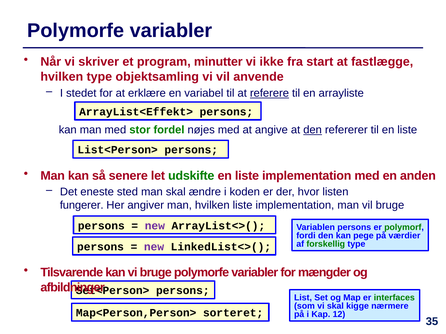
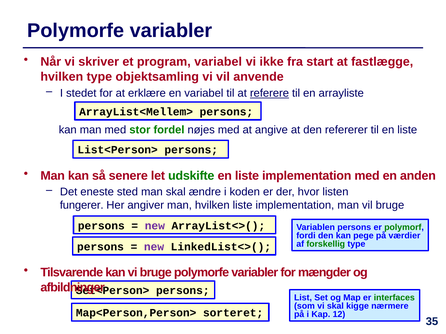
program minutter: minutter -> variabel (218, 62)
ArrayList<Effekt>: ArrayList<Effekt> -> ArrayList<Mellem> (136, 112)
den underline: present -> none (313, 130)
